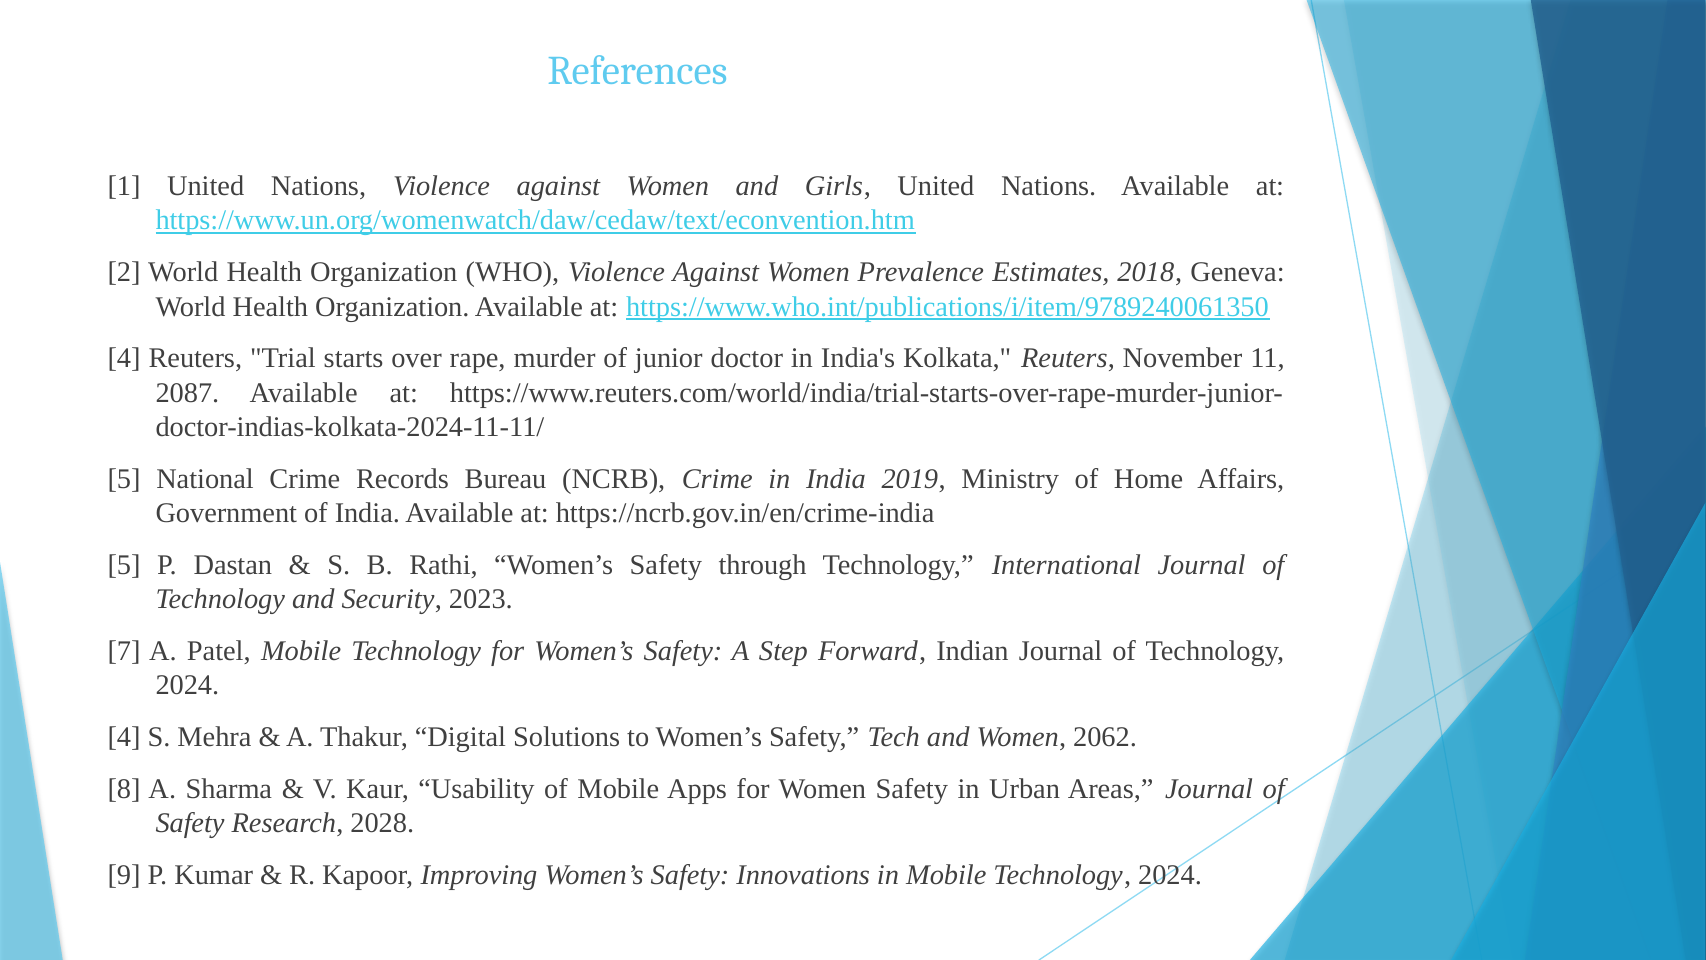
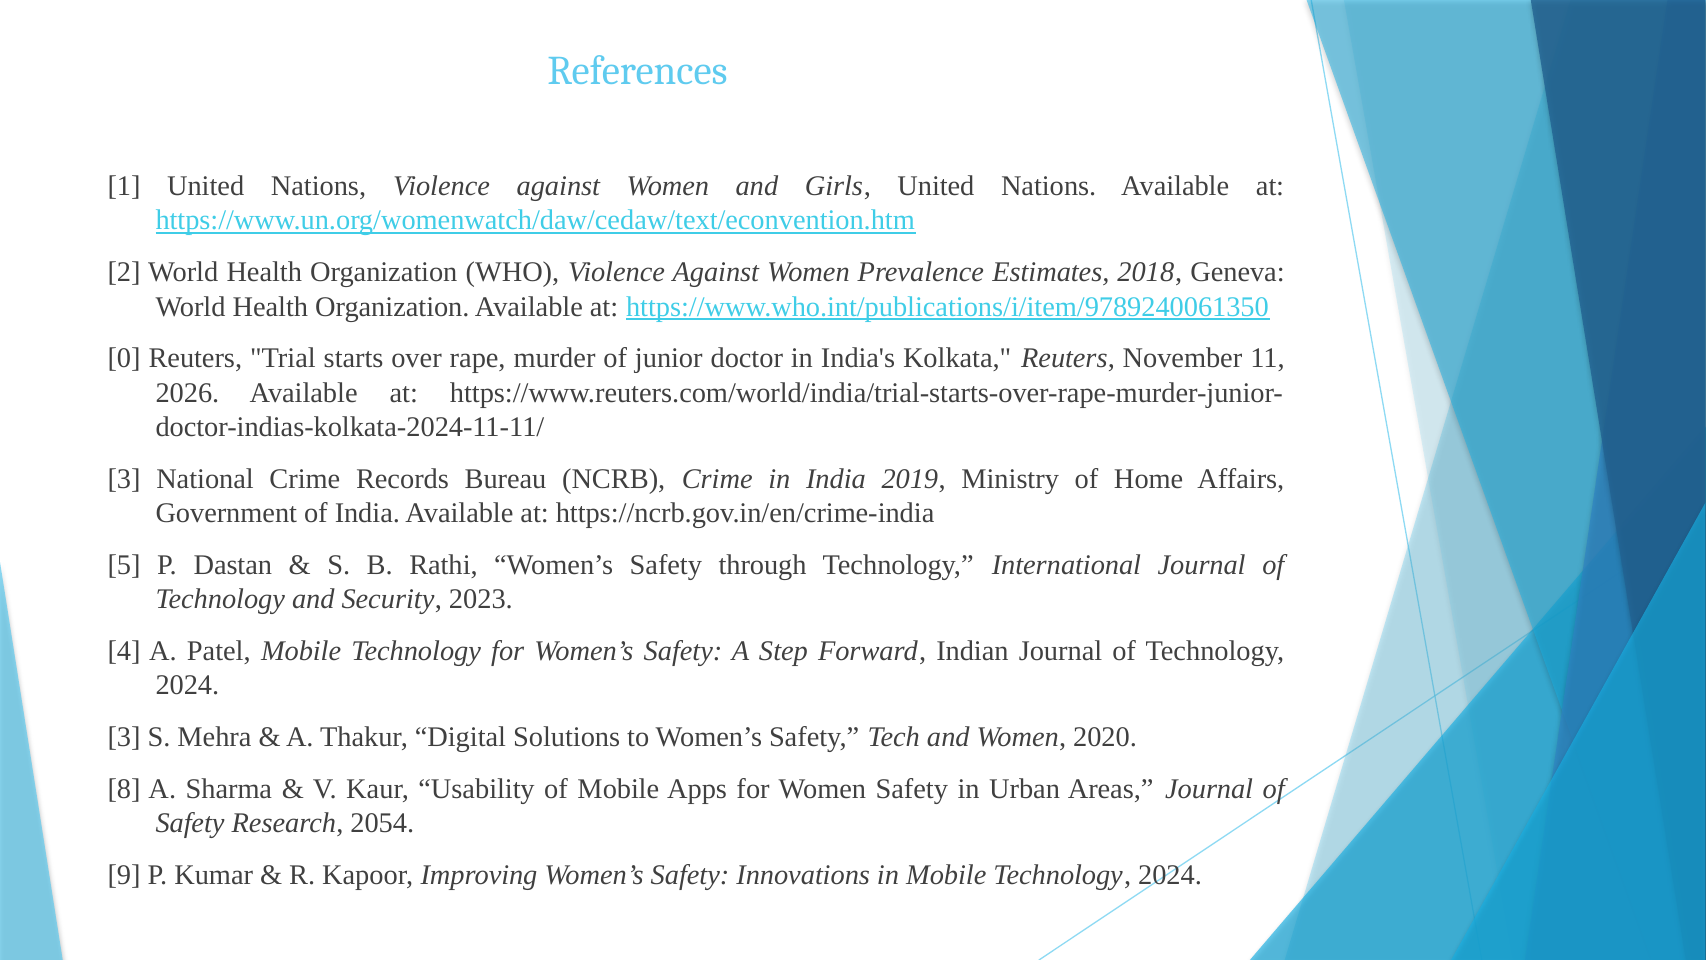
4: 4 -> 0 (124, 358)
2087: 2087 -> 2026 (187, 393)
5: 5 -> 3 (124, 478)
7: 7 -> 4 (124, 650)
4: 4 -> 3 (124, 736)
2062: 2062 -> 2020 (1105, 736)
2028: 2028 -> 2054 (382, 822)
